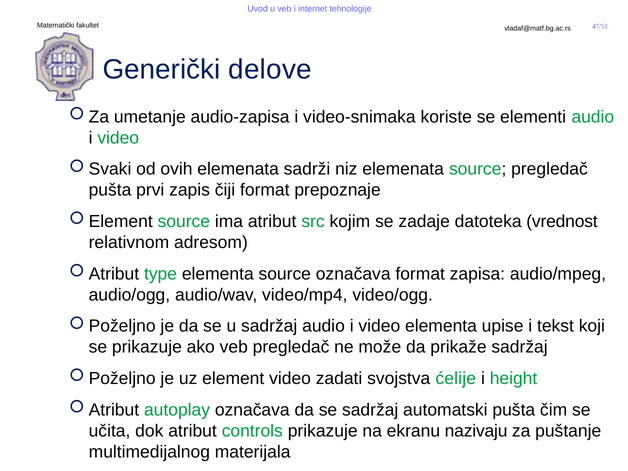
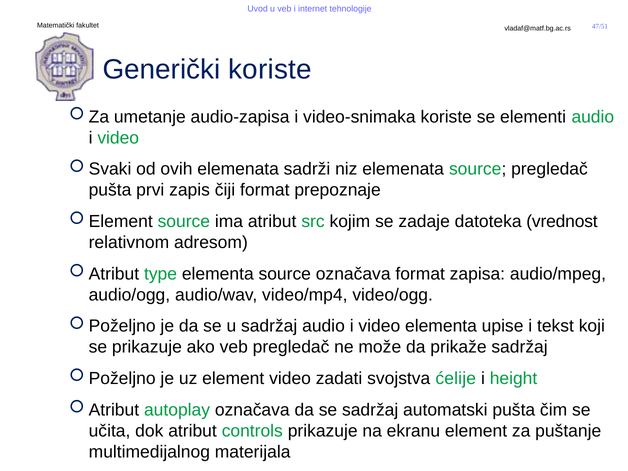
Generički delove: delove -> koriste (270, 69)
ekranu nazivaju: nazivaju -> element (476, 431)
